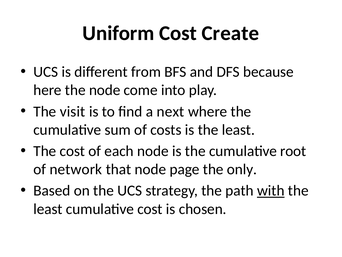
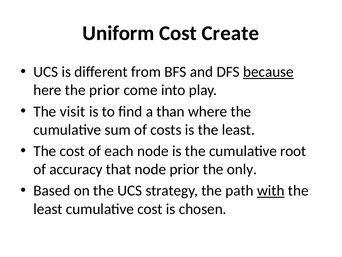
because underline: none -> present (268, 72)
the node: node -> prior (105, 90)
next: next -> than (171, 111)
network: network -> accuracy (76, 169)
node page: page -> prior (185, 169)
